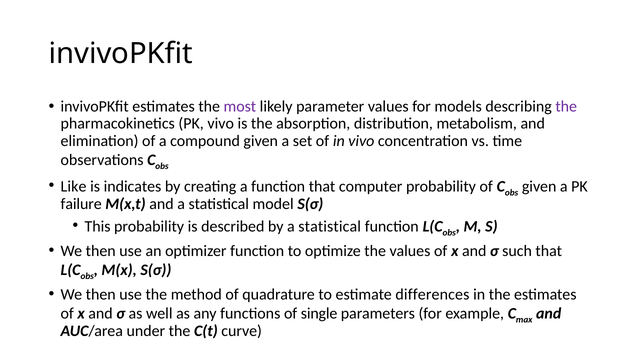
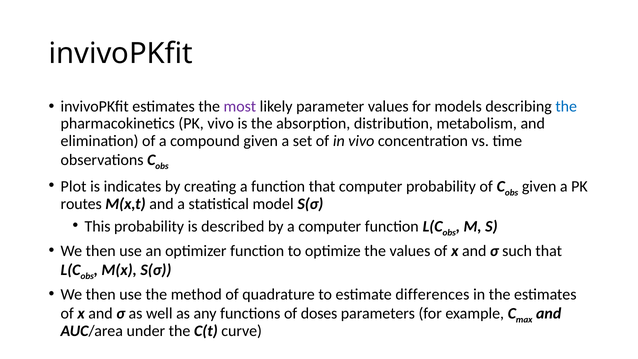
the colour: purple -> blue (566, 106)
Like: Like -> Plot (74, 186)
failure: failure -> routes (81, 204)
by a statistical: statistical -> computer (330, 226)
single: single -> doses (319, 313)
